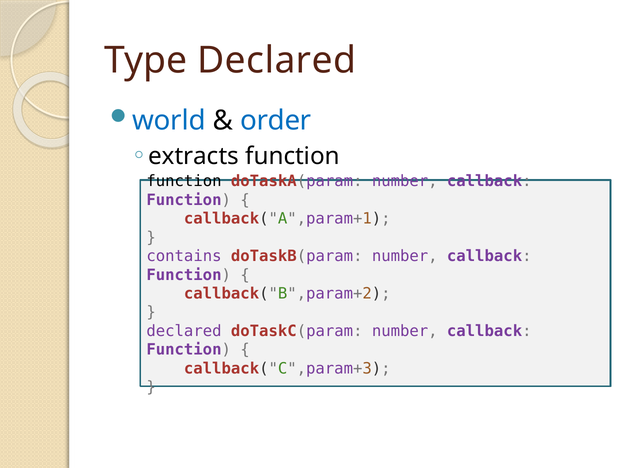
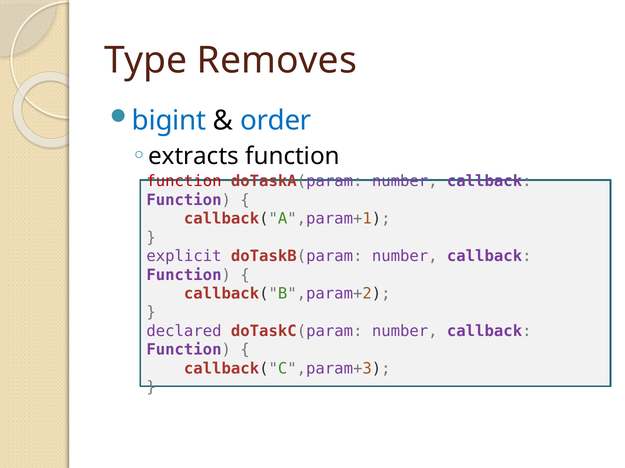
Type Declared: Declared -> Removes (277, 60)
world: world -> bigint (169, 121)
function colour: black -> red (184, 182)
contains: contains -> explicit (184, 257)
